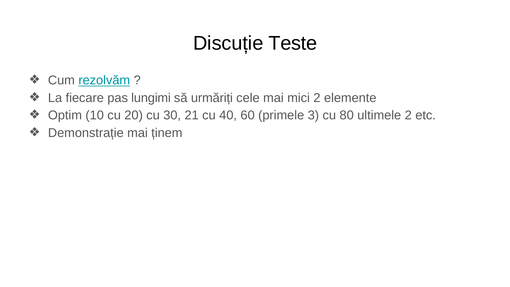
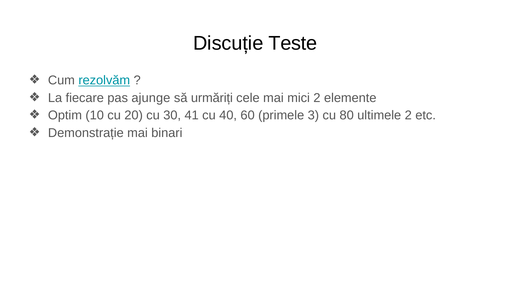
lungimi: lungimi -> ajunge (151, 98)
21: 21 -> 41 (192, 115)
ținem: ținem -> binari (167, 133)
